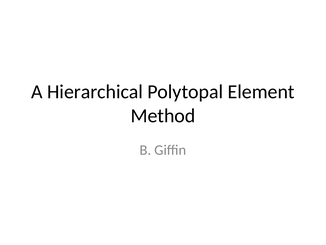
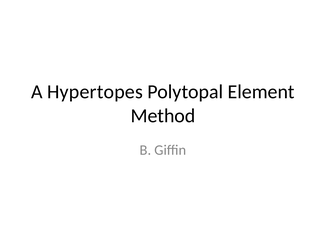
Hierarchical: Hierarchical -> Hypertopes (95, 92)
